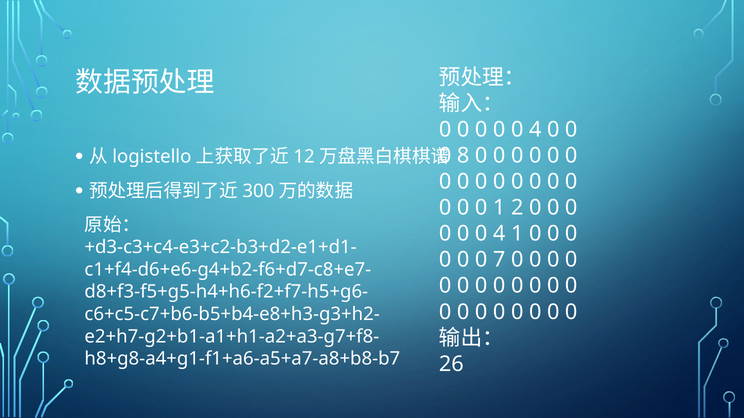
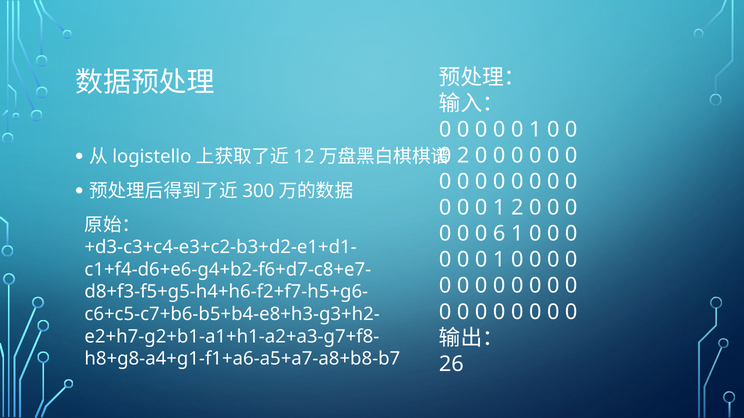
4: 4 -> 1 (535, 130)
8: 8 -> 2 (463, 156)
4: 4 -> 6 (499, 234)
7: 7 -> 1 (499, 260)
